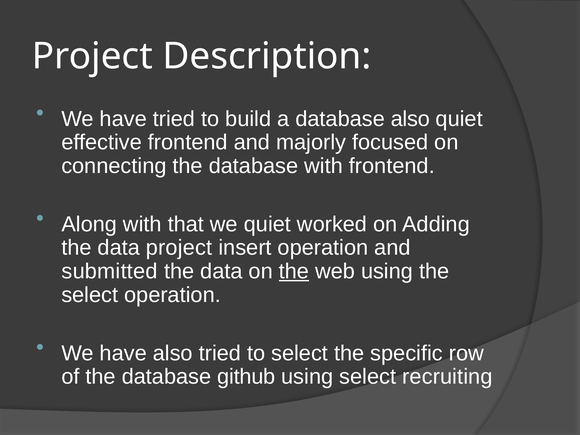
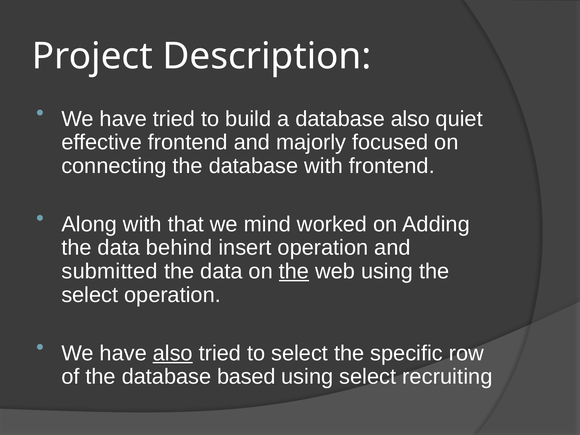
we quiet: quiet -> mind (267, 224)
data project: project -> behind (179, 248)
also underline: none -> present (173, 353)
github: github -> based (246, 377)
